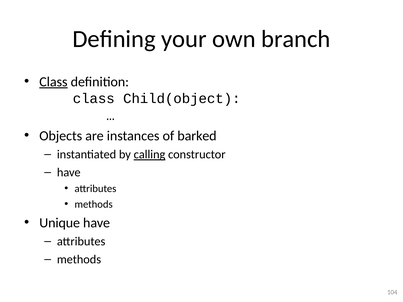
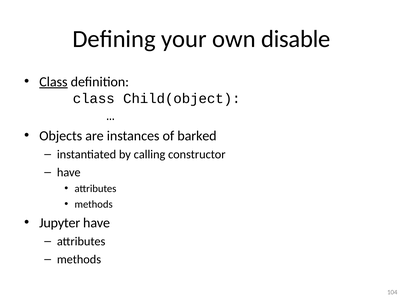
branch: branch -> disable (296, 39)
calling underline: present -> none (150, 155)
Unique: Unique -> Jupyter (60, 223)
